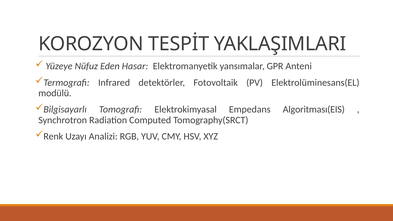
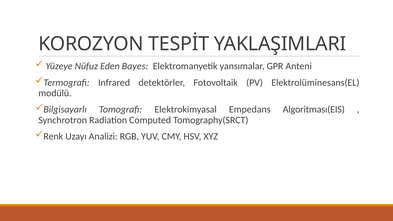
Hasar: Hasar -> Bayes (135, 66)
